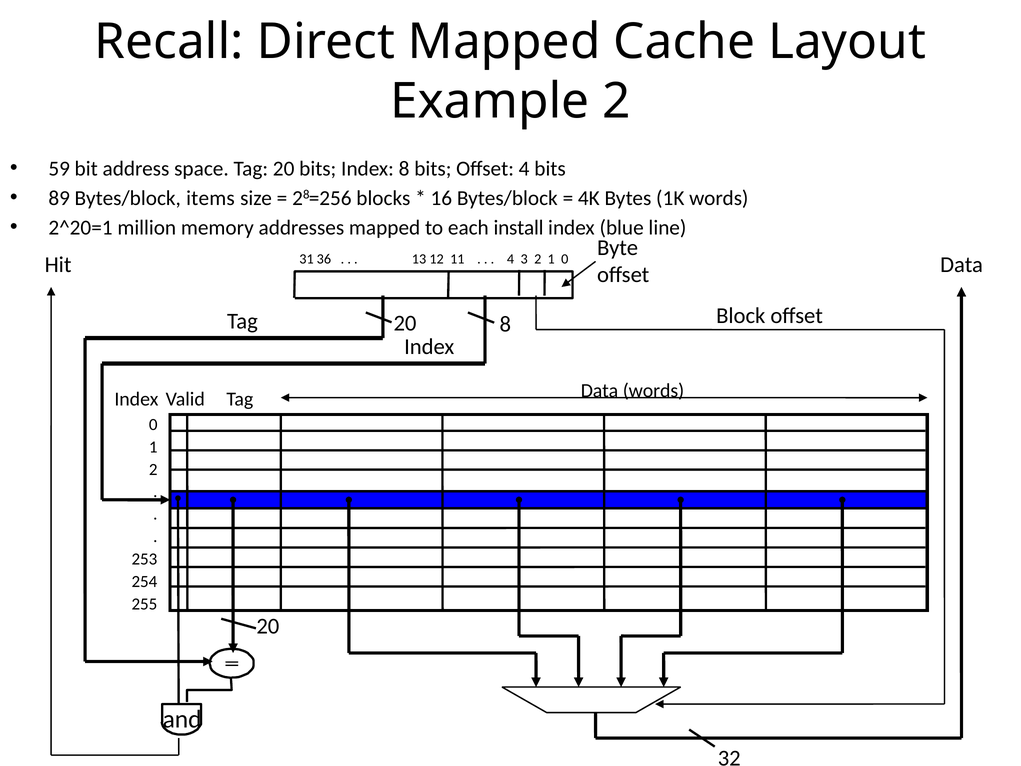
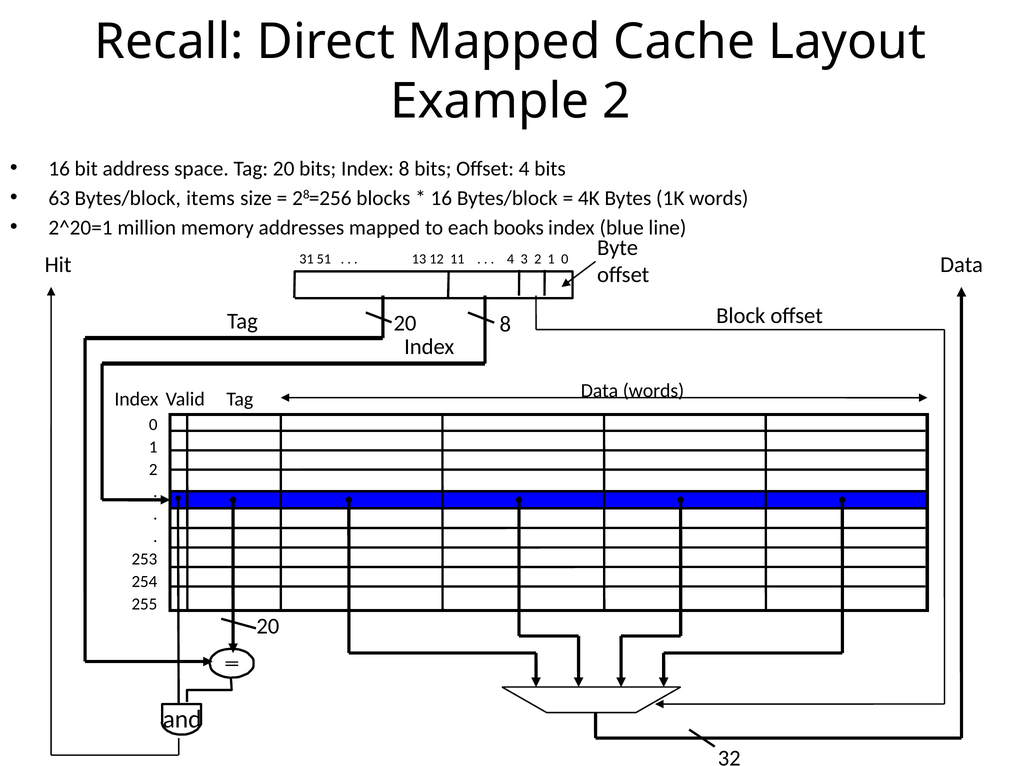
59: 59 -> 16 (59, 169)
89: 89 -> 63 (59, 198)
install: install -> books (519, 228)
36: 36 -> 51 (324, 259)
